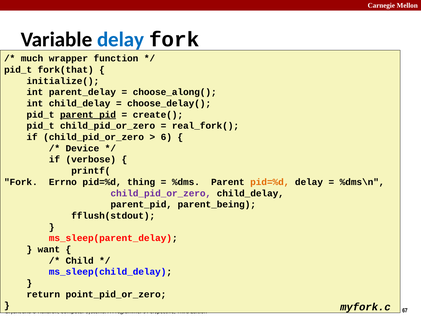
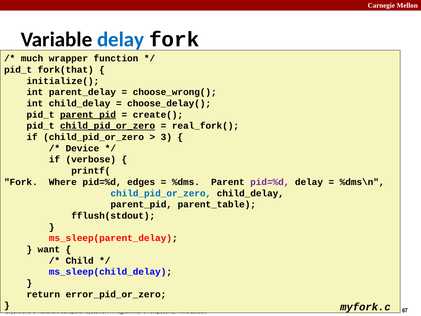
choose_along(: choose_along( -> choose_wrong( (175, 92)
child_pid_or_zero underline: none -> present (108, 126)
6: 6 -> 3 (166, 137)
Errno: Errno -> Where (63, 182)
thing: thing -> edges (141, 182)
pid=%d colour: orange -> purple (270, 182)
child_pid_or_zero colour: purple -> blue (161, 193)
parent_being: parent_being -> parent_table (217, 204)
point_pid_or_zero: point_pid_or_zero -> error_pid_or_zero (116, 294)
